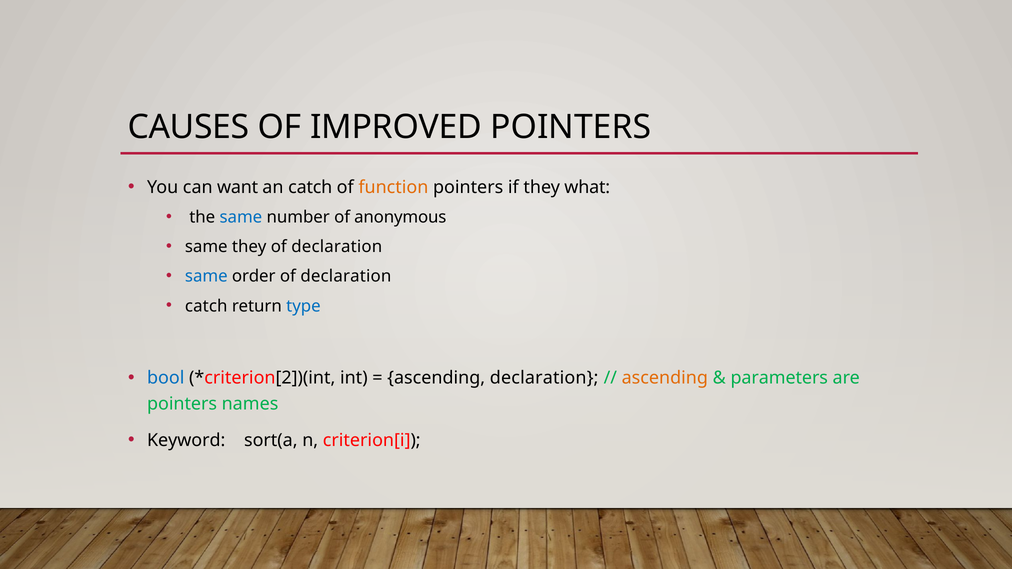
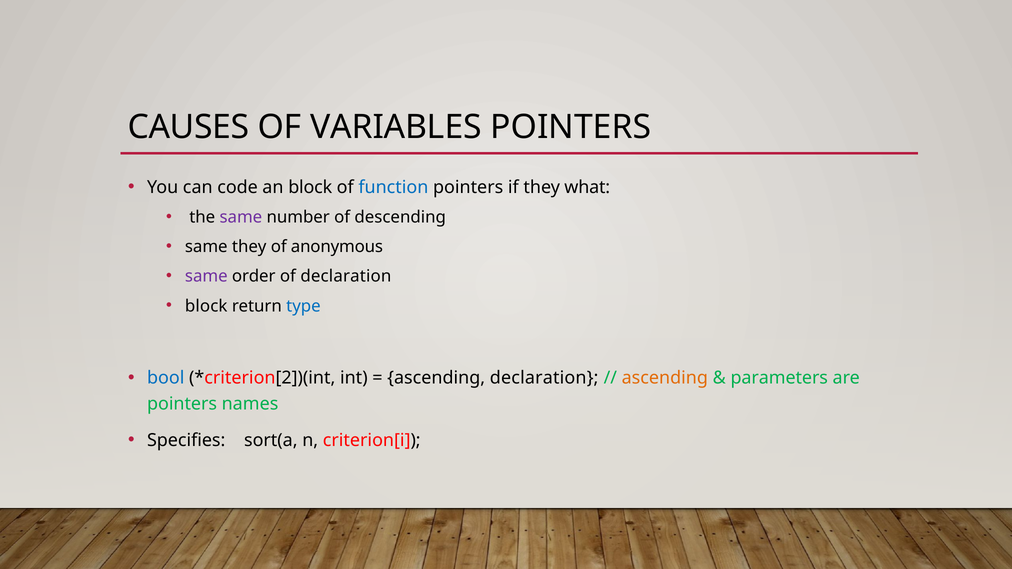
IMPROVED: IMPROVED -> VARIABLES (396, 127)
want: want -> code (238, 187)
an catch: catch -> block (310, 187)
function colour: orange -> blue (393, 187)
same colour: blue -> purple (241, 218)
anonymous: anonymous -> descending (400, 218)
declaration: declaration -> anonymous (337, 247)
same colour: blue -> purple (206, 277)
catch: catch -> block (206, 306)
Keyword: Keyword -> Specifies (186, 440)
